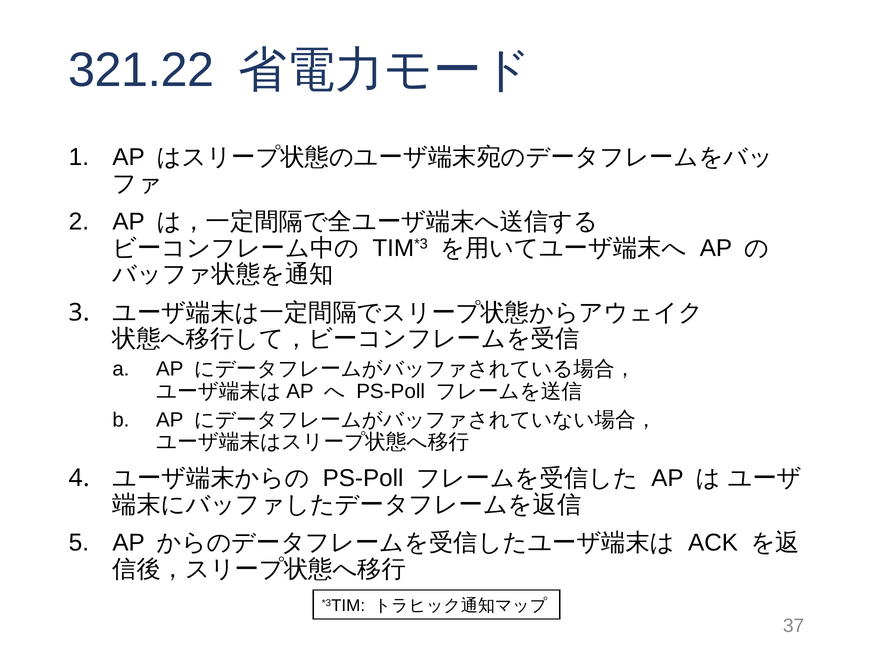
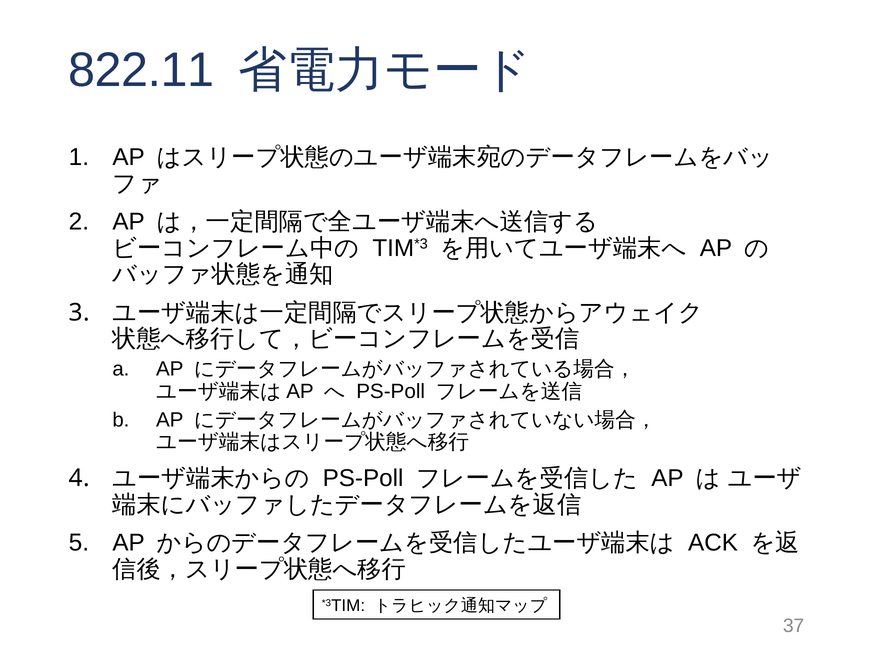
321.22: 321.22 -> 822.11 (141, 70)
